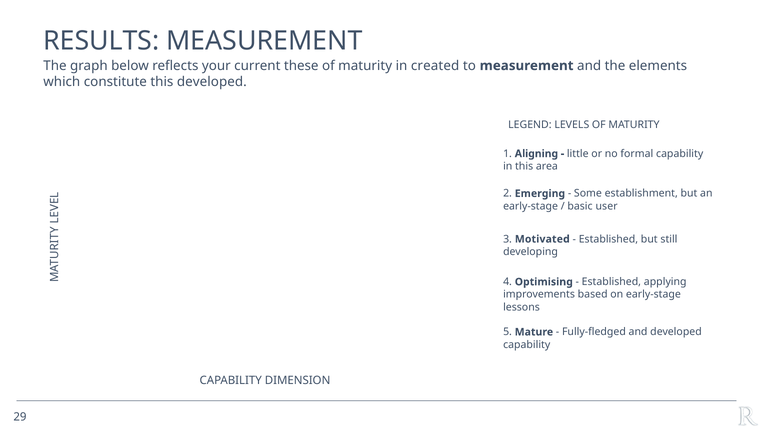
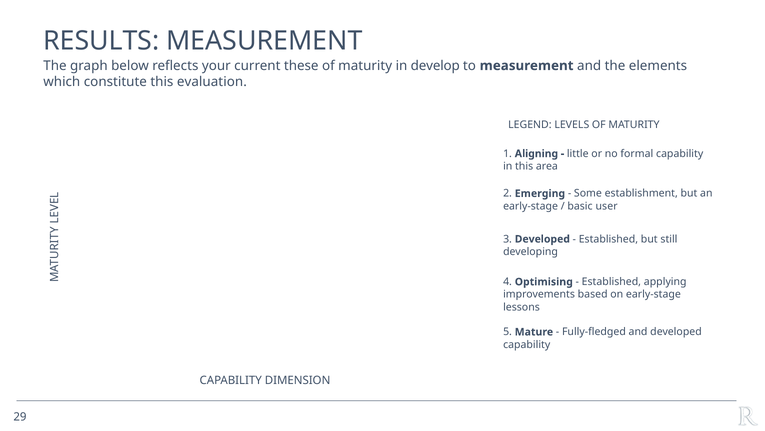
created: created -> develop (435, 66)
this developed: developed -> evaluation (212, 82)
3 Motivated: Motivated -> Developed (542, 239)
